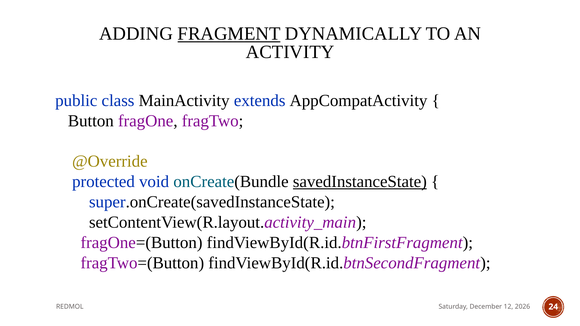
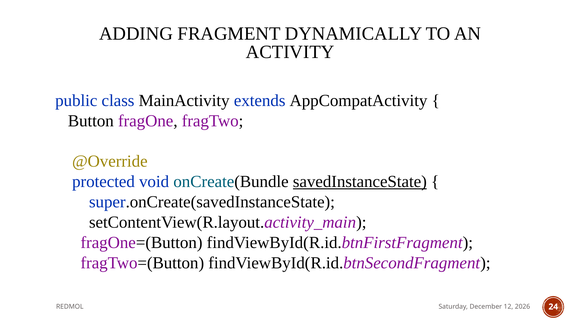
FRAGMENT underline: present -> none (229, 34)
